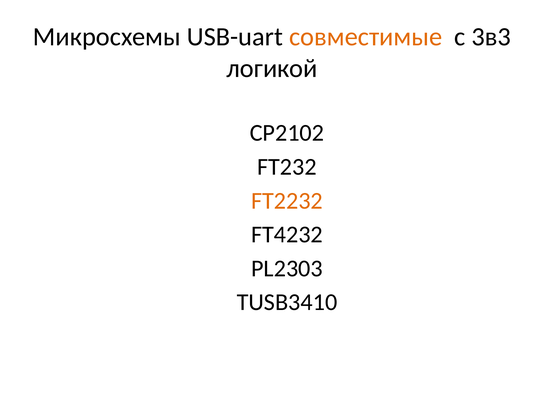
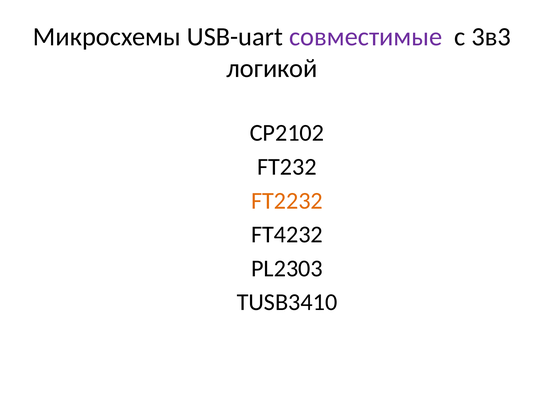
совместимые colour: orange -> purple (366, 37)
